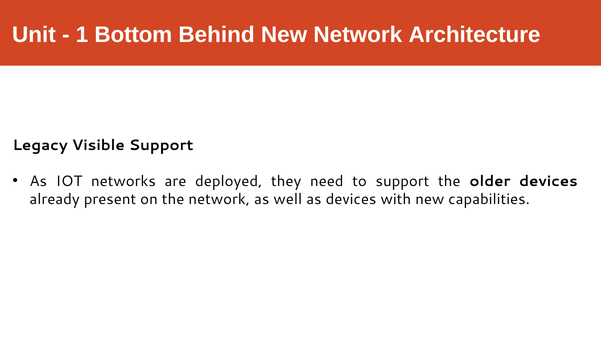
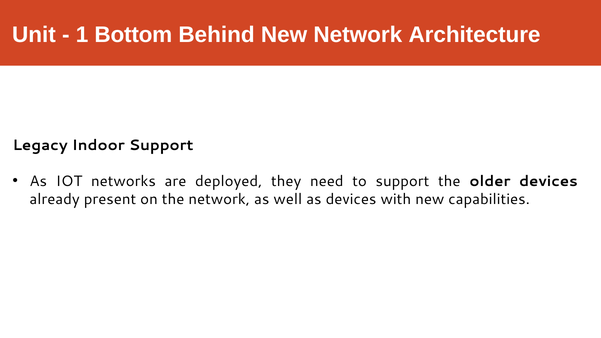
Visible: Visible -> Indoor (98, 145)
